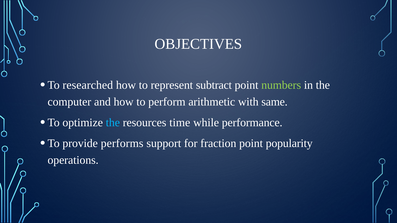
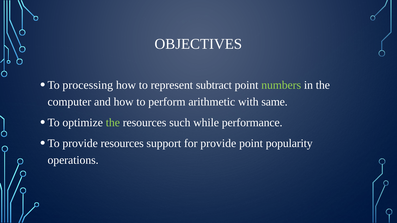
researched: researched -> processing (88, 85)
the colour: light blue -> light green (113, 123)
time: time -> such (180, 123)
provide performs: performs -> resources (122, 144)
for fraction: fraction -> provide (218, 144)
